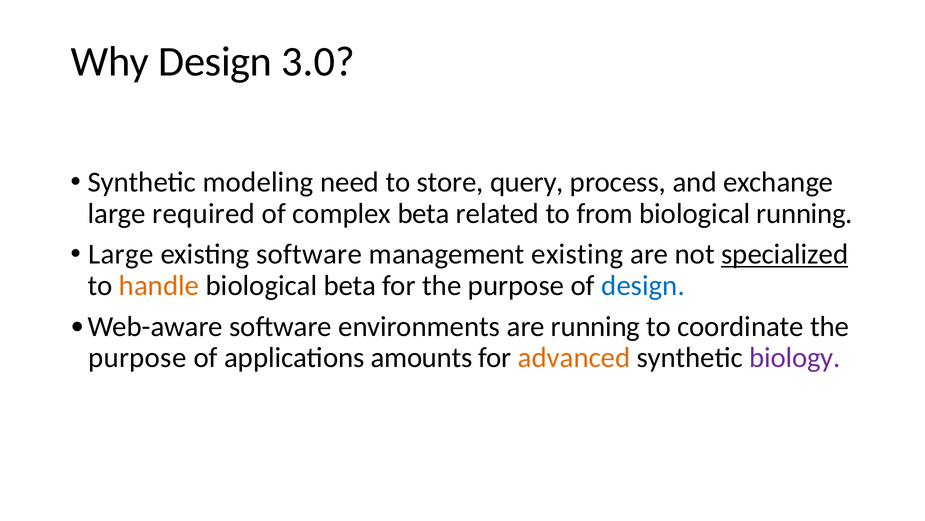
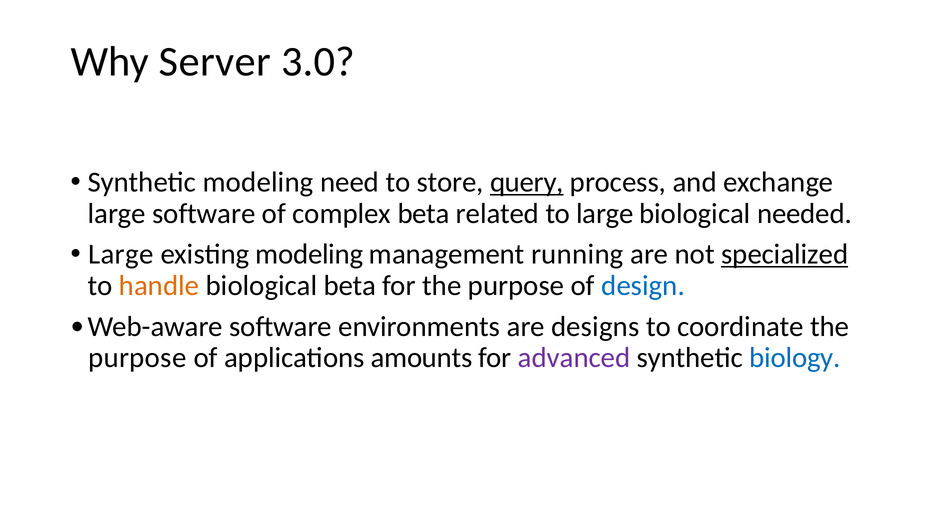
Why Design: Design -> Server (215, 62)
query underline: none -> present (527, 182)
large required: required -> software (204, 213)
to from: from -> large (605, 213)
biological running: running -> needed (805, 213)
existing software: software -> modeling (309, 254)
management existing: existing -> running (577, 254)
are running: running -> designs (595, 326)
advanced colour: orange -> purple (574, 357)
biology colour: purple -> blue (795, 357)
